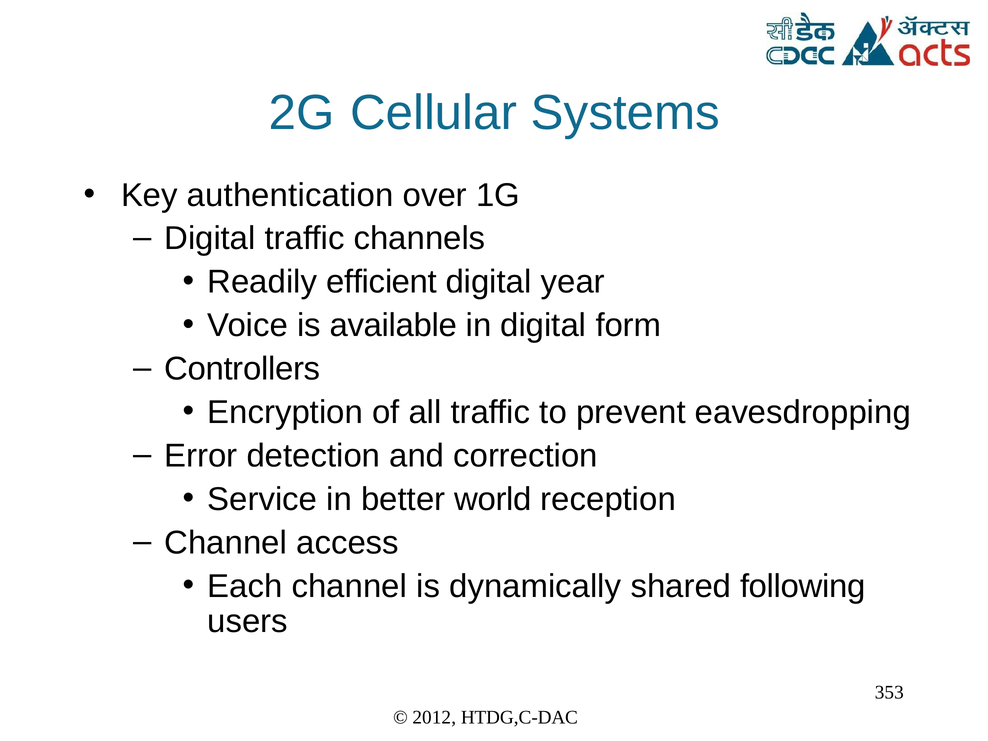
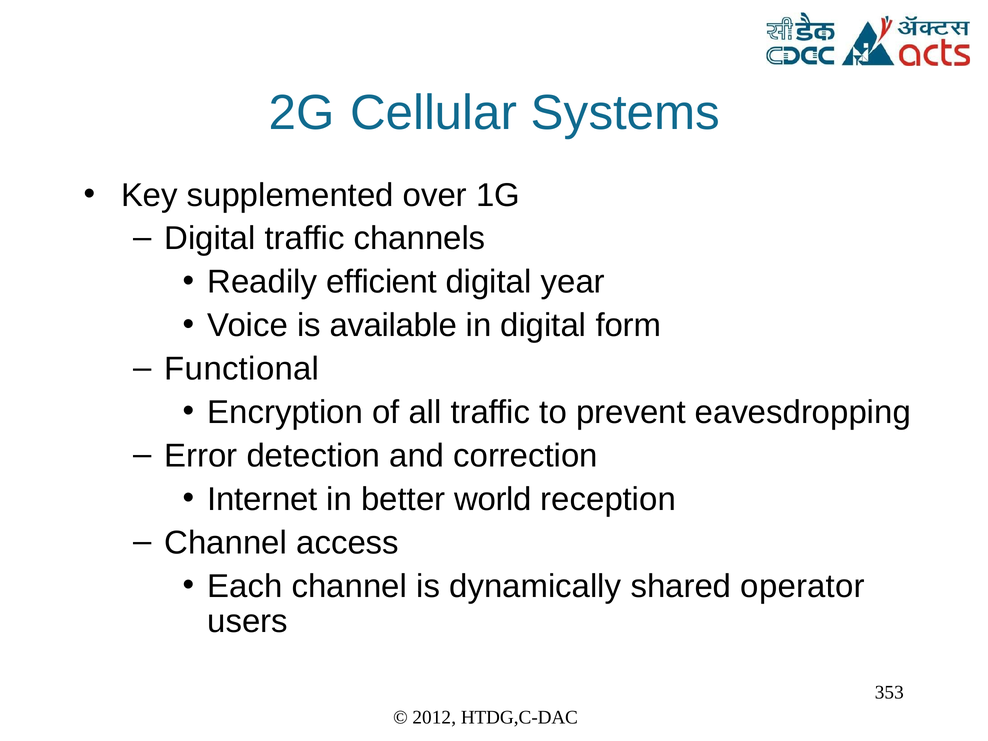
authentication: authentication -> supplemented (290, 195)
Controllers: Controllers -> Functional (242, 369)
Service: Service -> Internet (262, 499)
following: following -> operator (803, 586)
